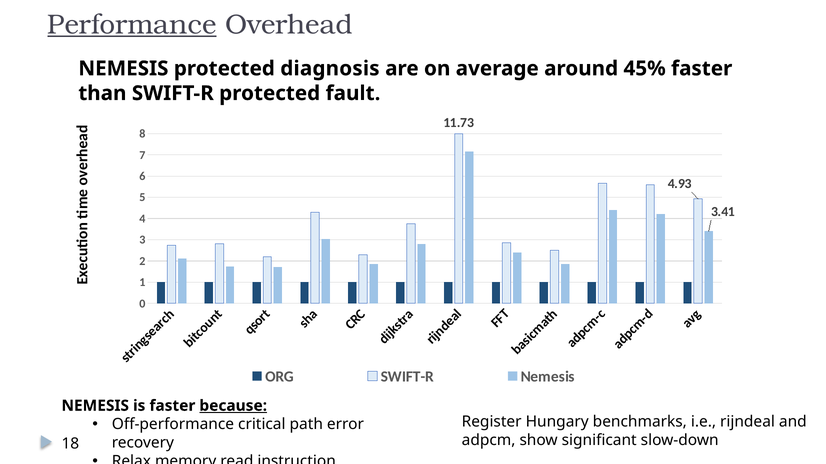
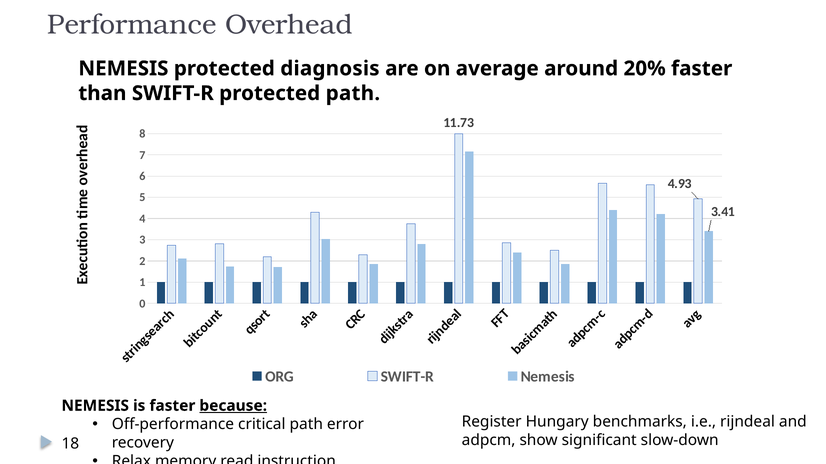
Performance underline: present -> none (132, 25)
45%: 45% -> 20% (645, 69)
protected fault: fault -> path (353, 93)
